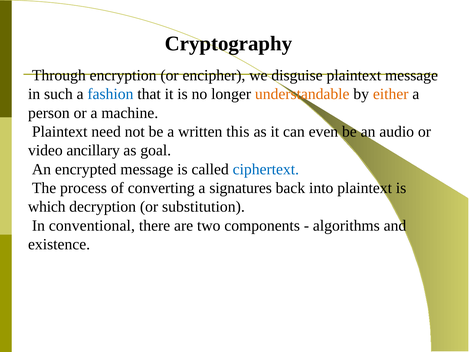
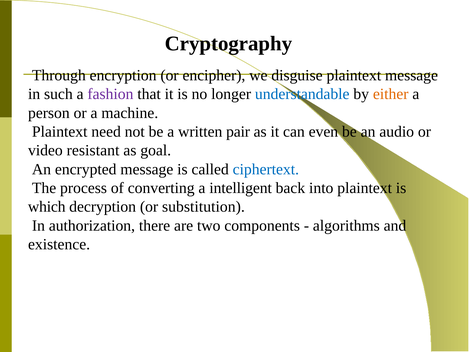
fashion colour: blue -> purple (110, 94)
understandable colour: orange -> blue (302, 94)
this: this -> pair (238, 132)
ancillary: ancillary -> resistant (93, 150)
signatures: signatures -> intelligent (241, 188)
conventional: conventional -> authorization (92, 225)
